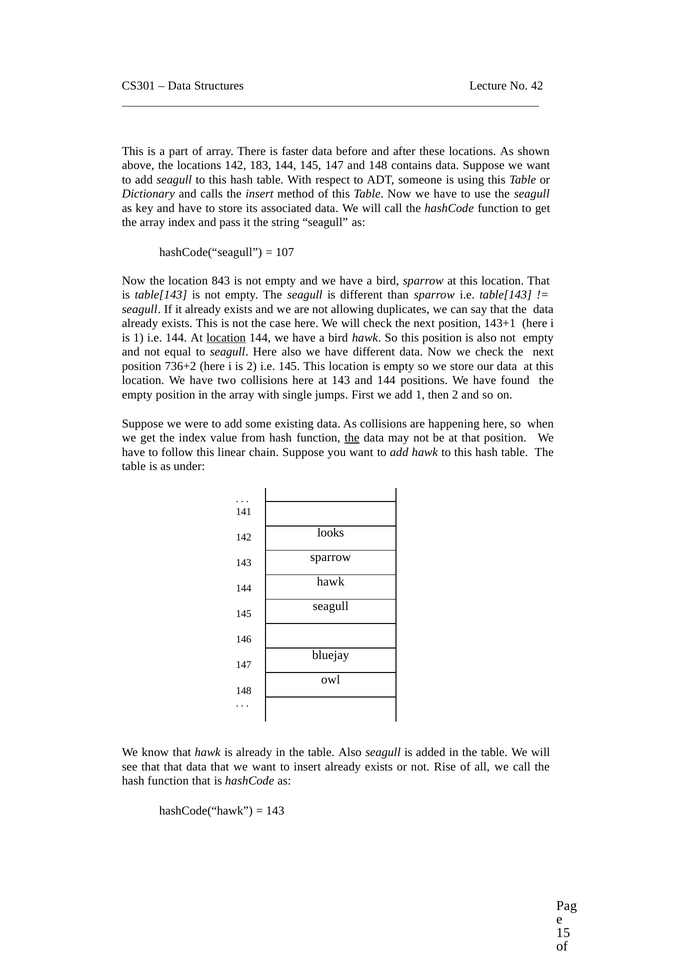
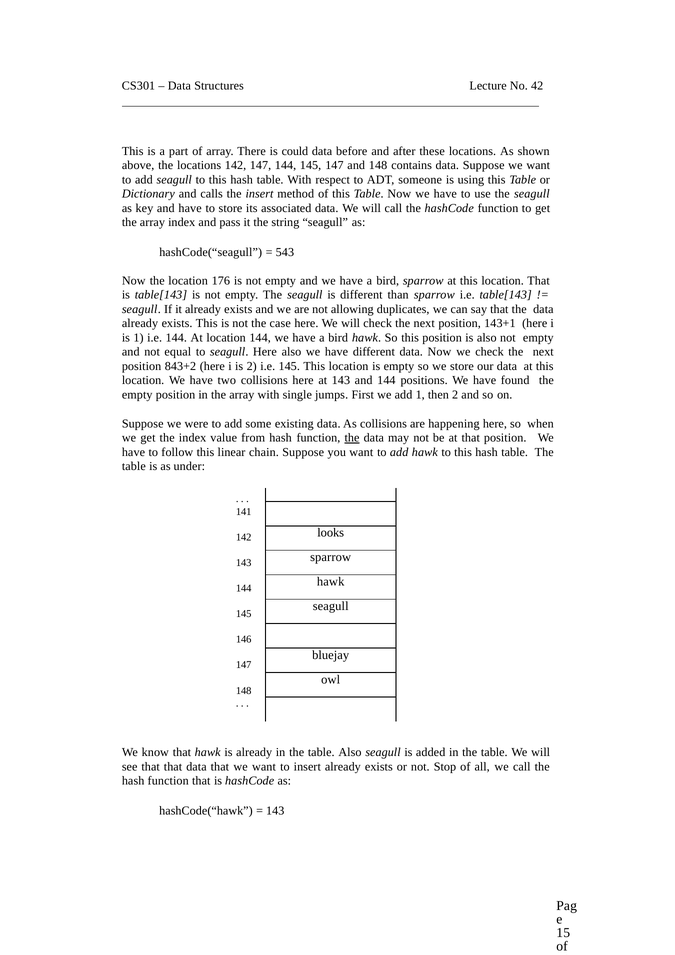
faster: faster -> could (295, 151)
142 183: 183 -> 147 (261, 165)
107: 107 -> 543 (285, 252)
843: 843 -> 176 (221, 281)
location underline: present -> none (226, 338)
736+2: 736+2 -> 843+2 (180, 366)
Rise: Rise -> Stop (445, 767)
